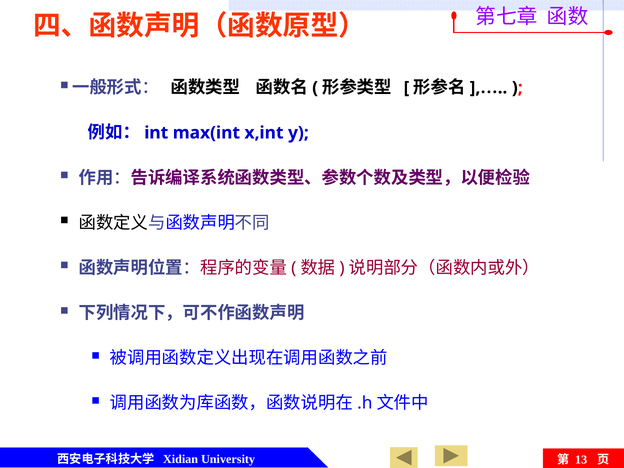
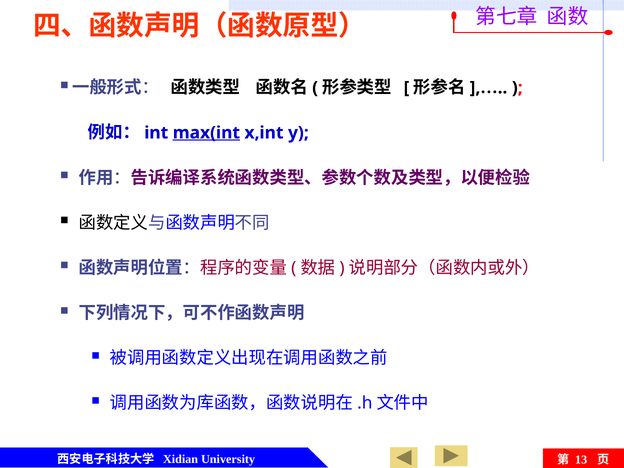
max(int underline: none -> present (206, 133)
